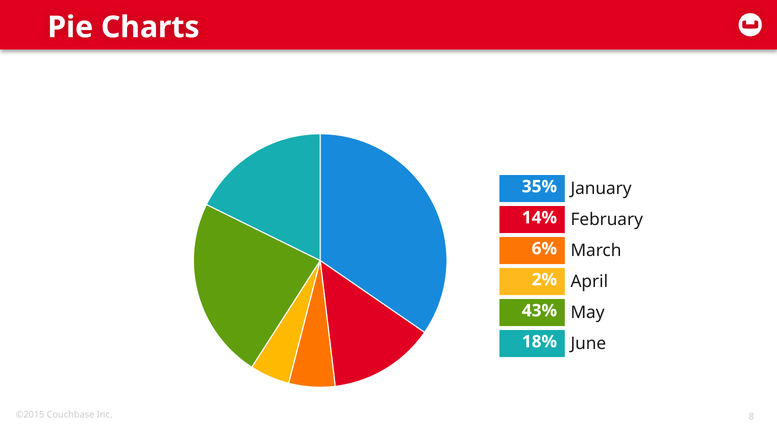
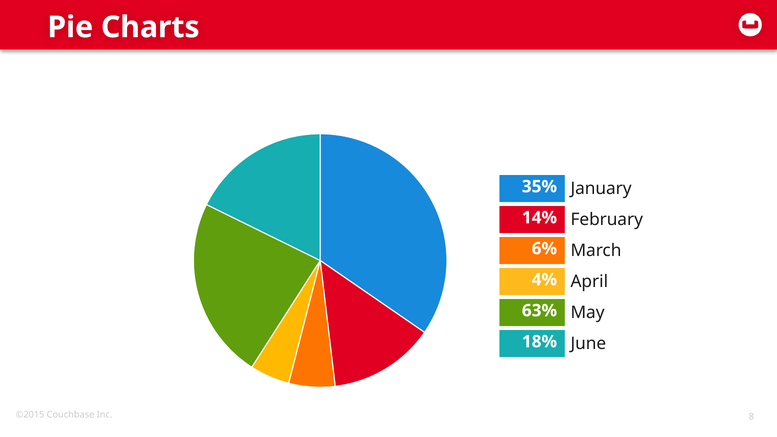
2%: 2% -> 4% (544, 280)
43%: 43% -> 63% (539, 311)
